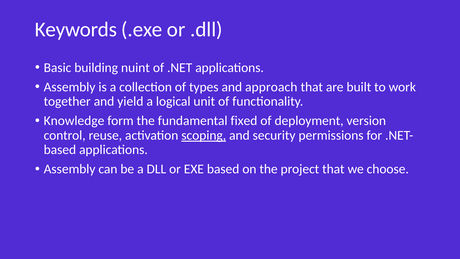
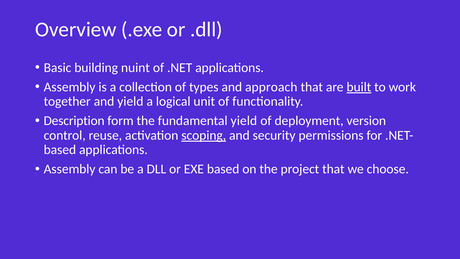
Keywords: Keywords -> Overview (76, 29)
built underline: none -> present (359, 87)
Knowledge: Knowledge -> Description (74, 121)
fundamental fixed: fixed -> yield (244, 121)
